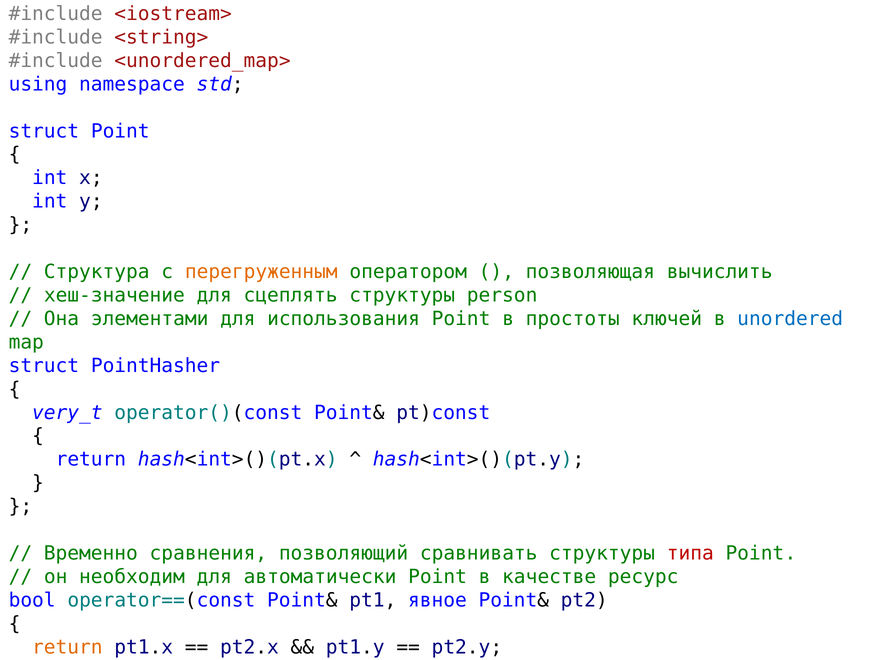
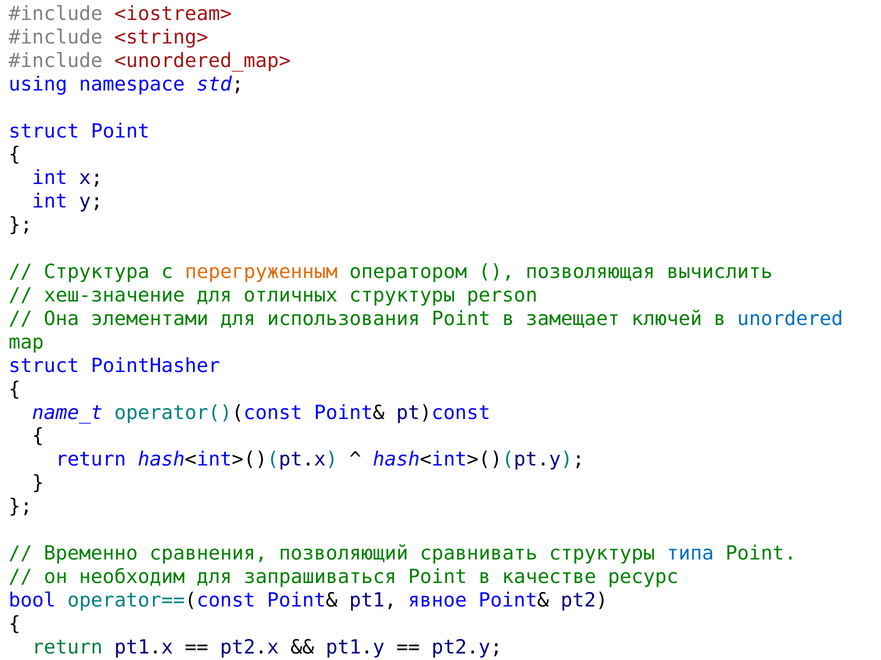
сцеплять: сцеплять -> отличных (291, 296)
простоты: простоты -> замещает (573, 319)
very_t: very_t -> name_t (67, 413)
типа colour: red -> blue (690, 554)
автоматически: автоматически -> запрашиваться (320, 577)
return colour: orange -> green (67, 648)
